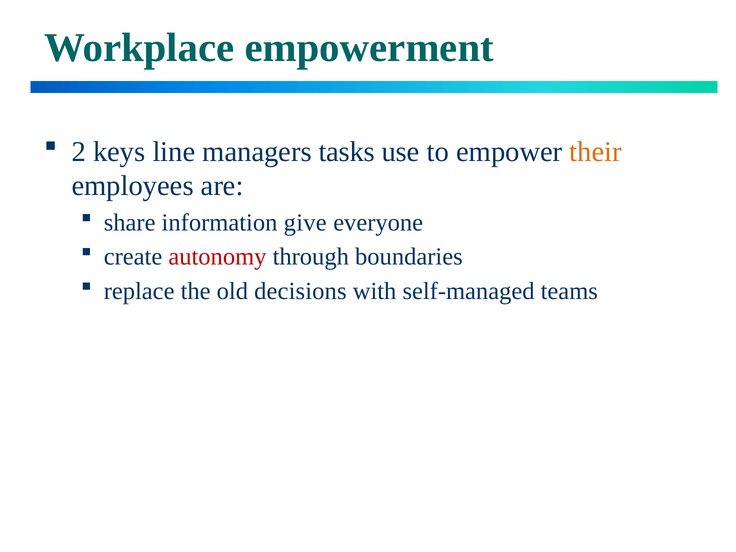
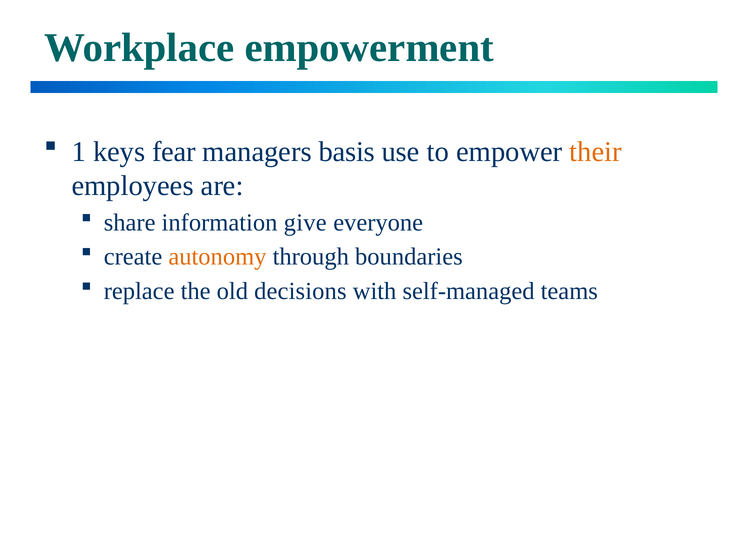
2: 2 -> 1 (79, 152)
line: line -> fear (174, 152)
tasks: tasks -> basis (347, 152)
autonomy colour: red -> orange (217, 257)
